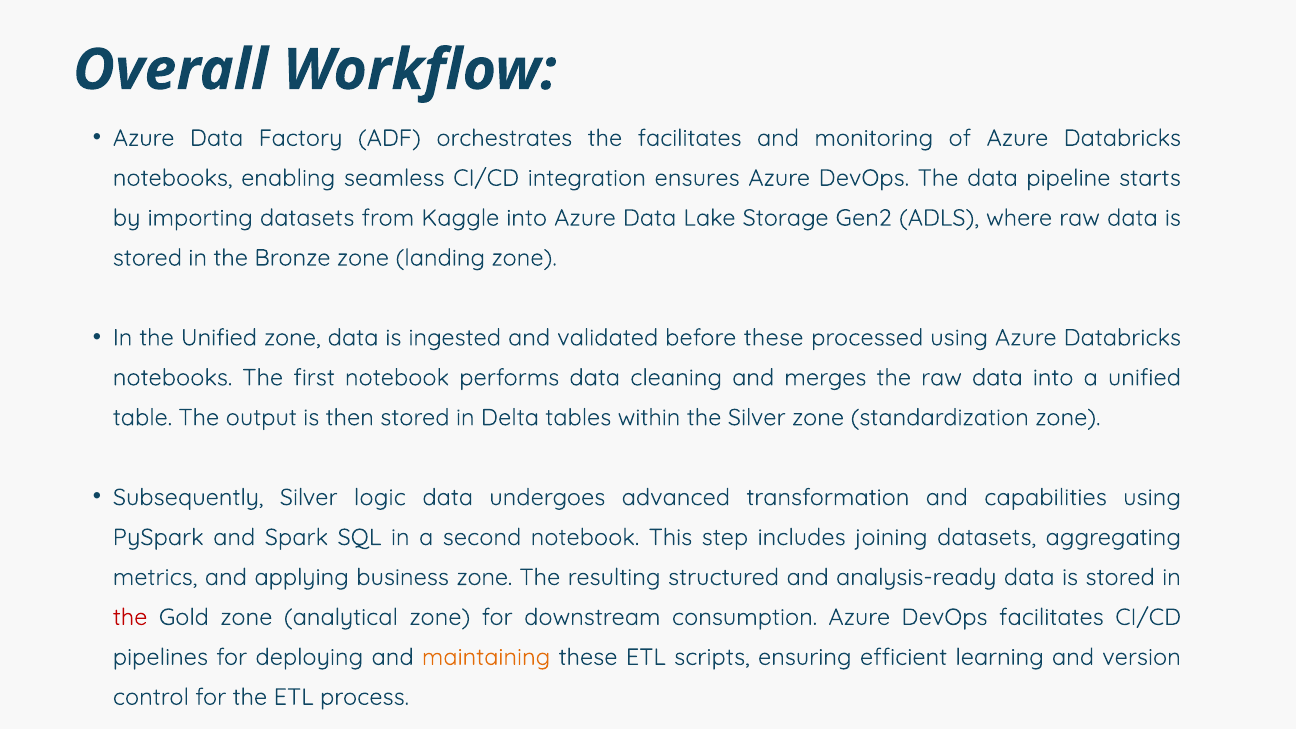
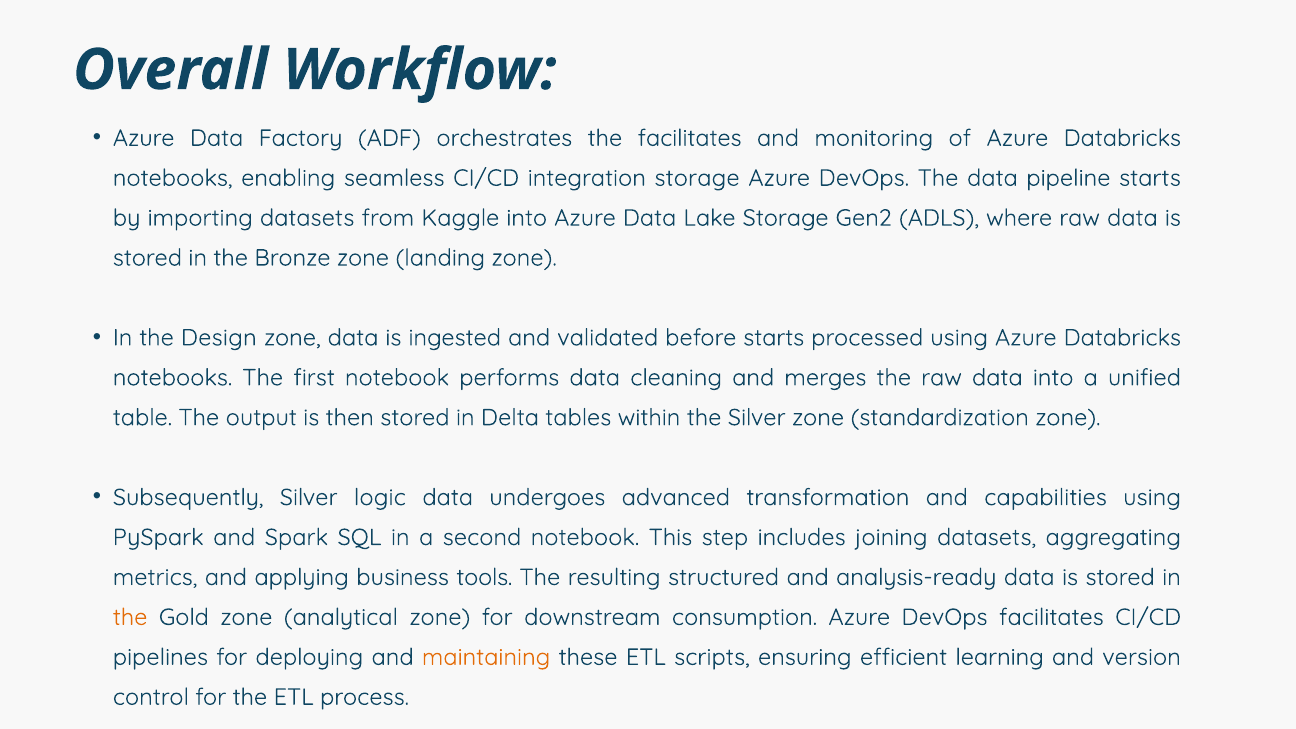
integration ensures: ensures -> storage (697, 178)
the Unified: Unified -> Design (219, 338)
before these: these -> starts (774, 338)
business zone: zone -> tools (484, 577)
the colour: red -> orange (130, 617)
